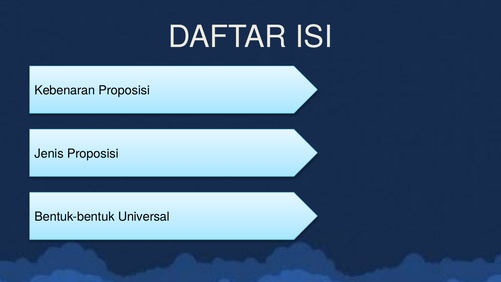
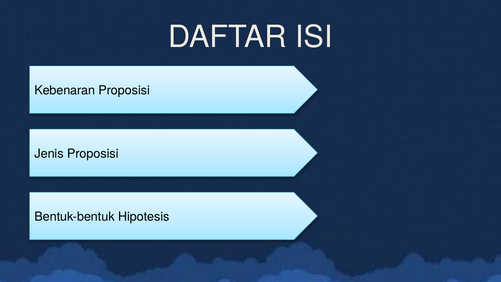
Universal: Universal -> Hipotesis (144, 217)
